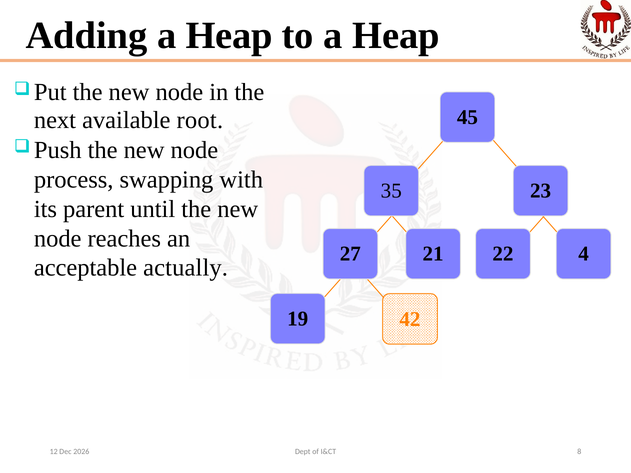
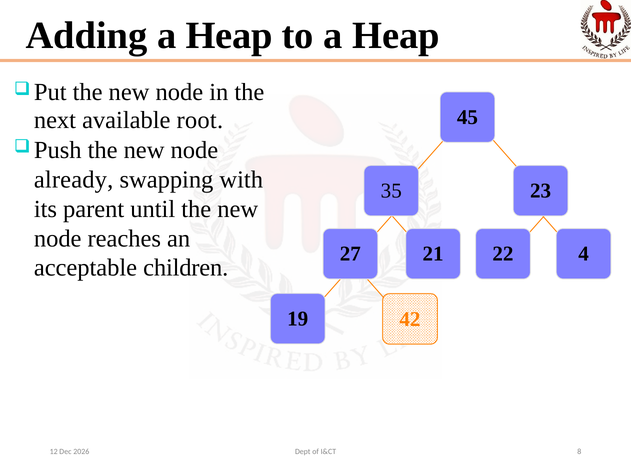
process: process -> already (74, 180)
actually: actually -> children (186, 268)
